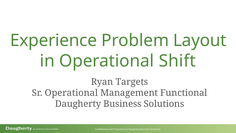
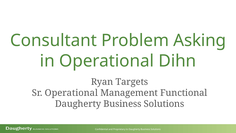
Experience: Experience -> Consultant (53, 40)
Layout: Layout -> Asking (200, 40)
Shift: Shift -> Dihn (177, 61)
